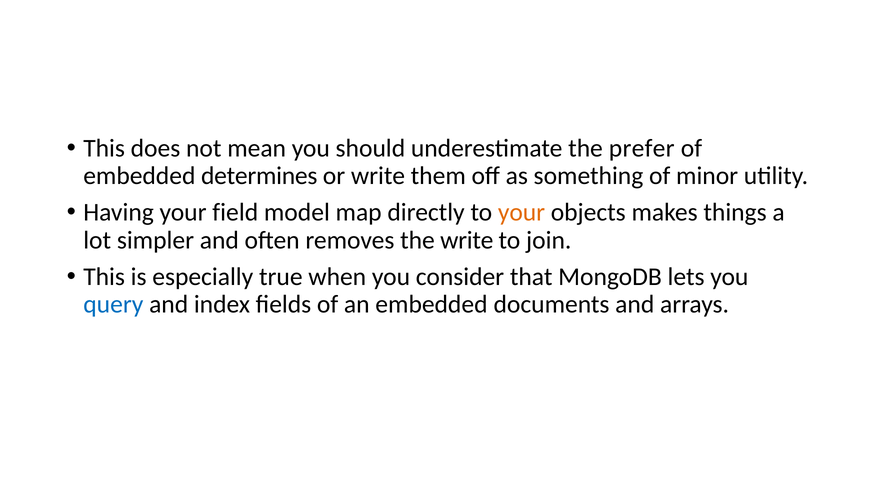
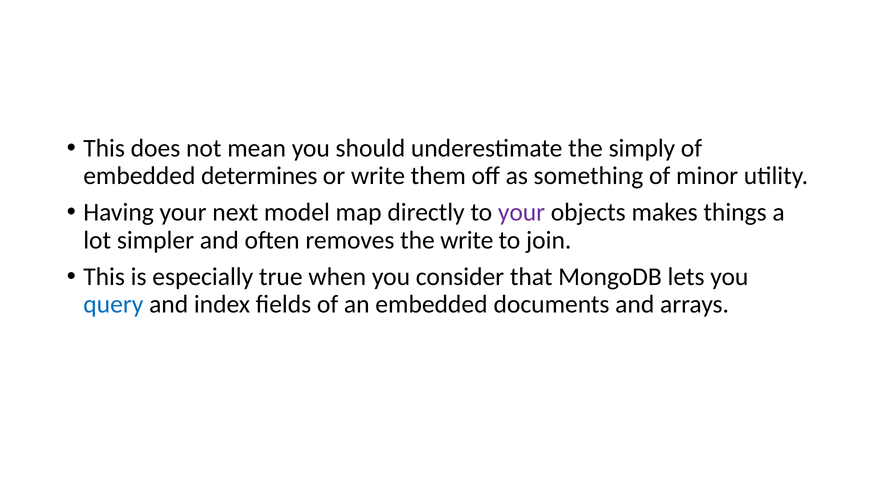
prefer: prefer -> simply (642, 148)
field: field -> next (235, 213)
your colour: orange -> purple (522, 213)
